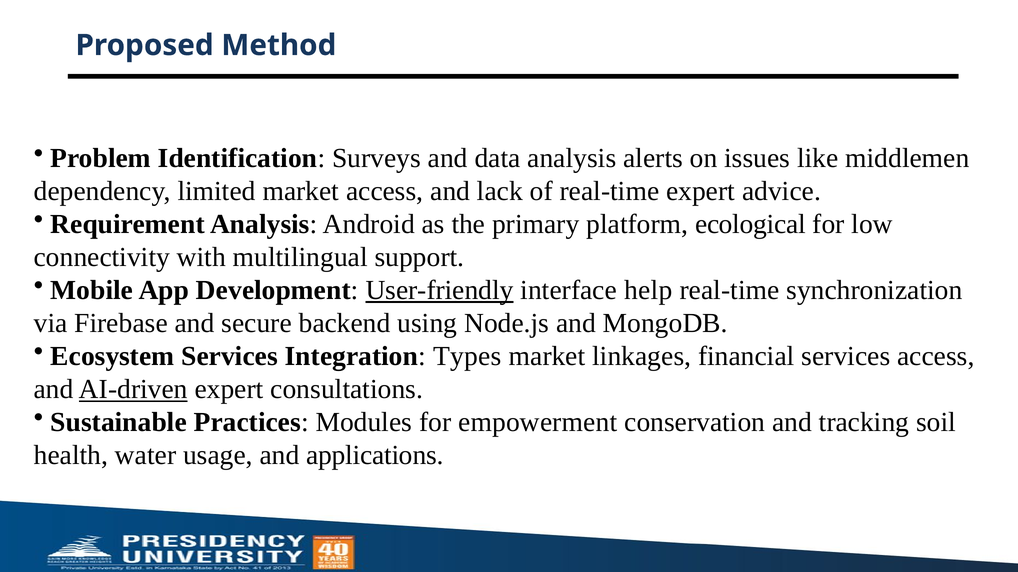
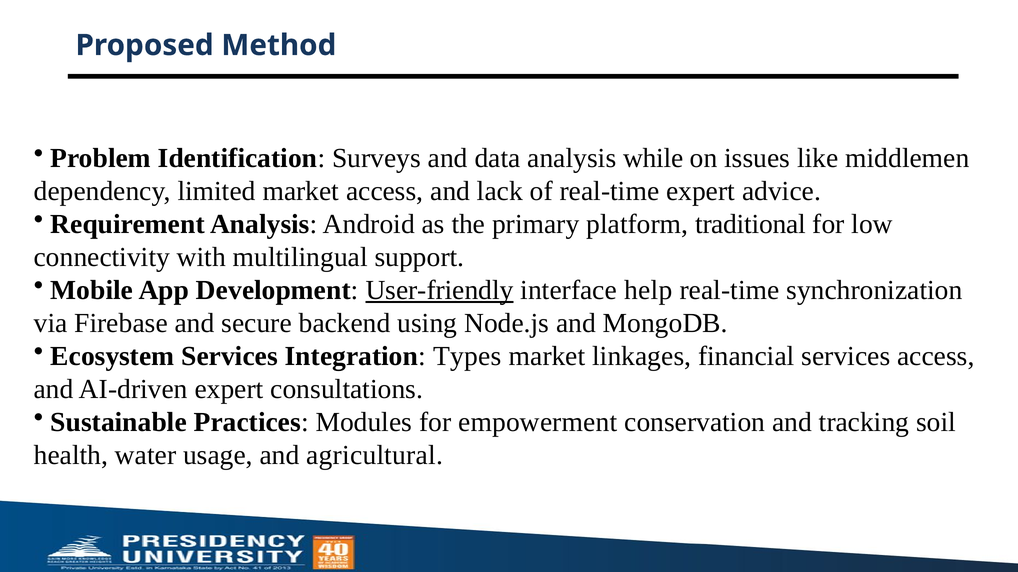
alerts: alerts -> while (653, 158)
ecological: ecological -> traditional (750, 224)
AI-driven underline: present -> none (133, 390)
applications: applications -> agricultural (375, 456)
